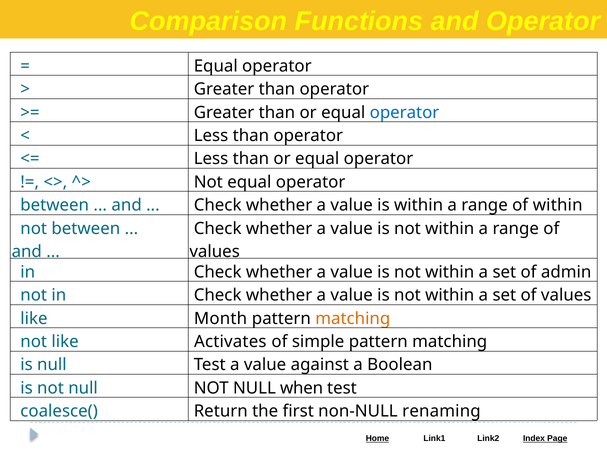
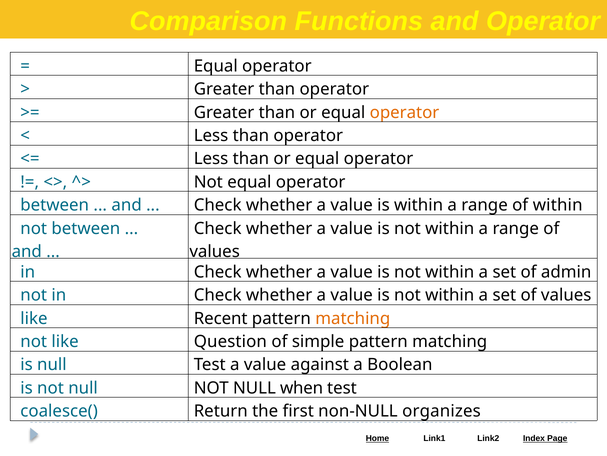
operator colour: blue -> orange (405, 112)
Month: Month -> Recent (221, 318)
Activates: Activates -> Question (230, 341)
renaming: renaming -> organizes (441, 411)
